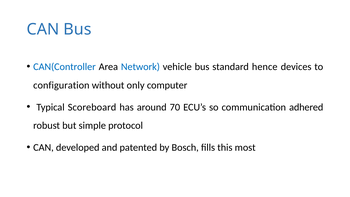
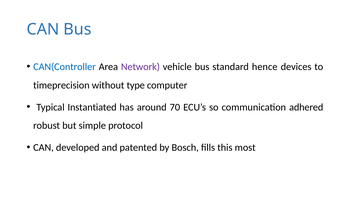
Network colour: blue -> purple (140, 67)
configuration: configuration -> timeprecision (61, 85)
only: only -> type (136, 85)
Scoreboard: Scoreboard -> Instantiated (92, 107)
